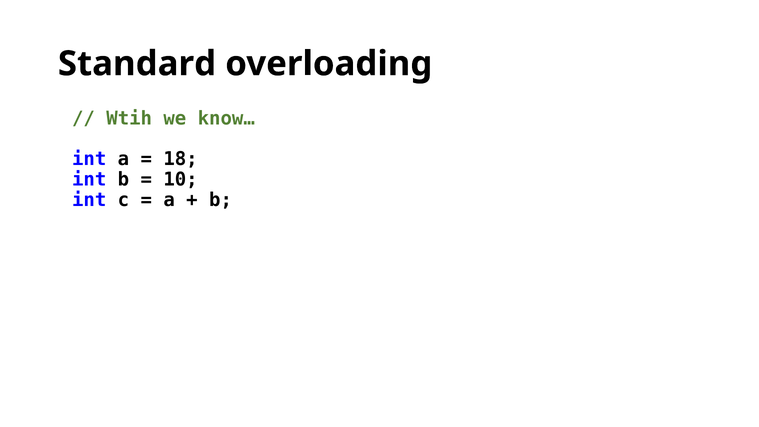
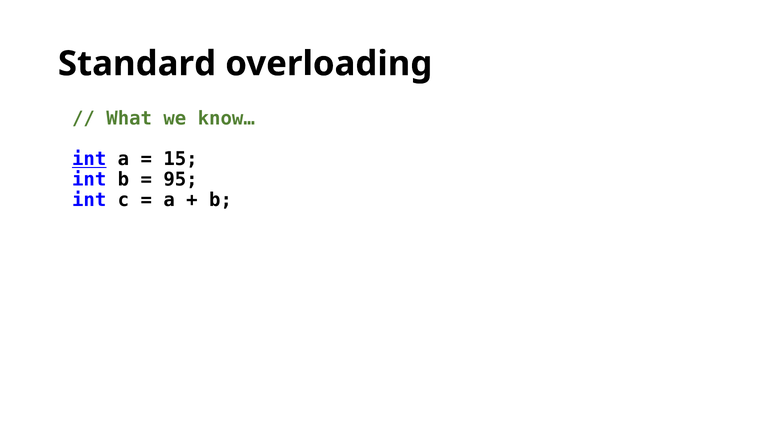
Wtih: Wtih -> What (129, 118)
int underline: none -> present (89, 159)
18: 18 -> 15 (181, 159)
10: 10 -> 95 (181, 180)
